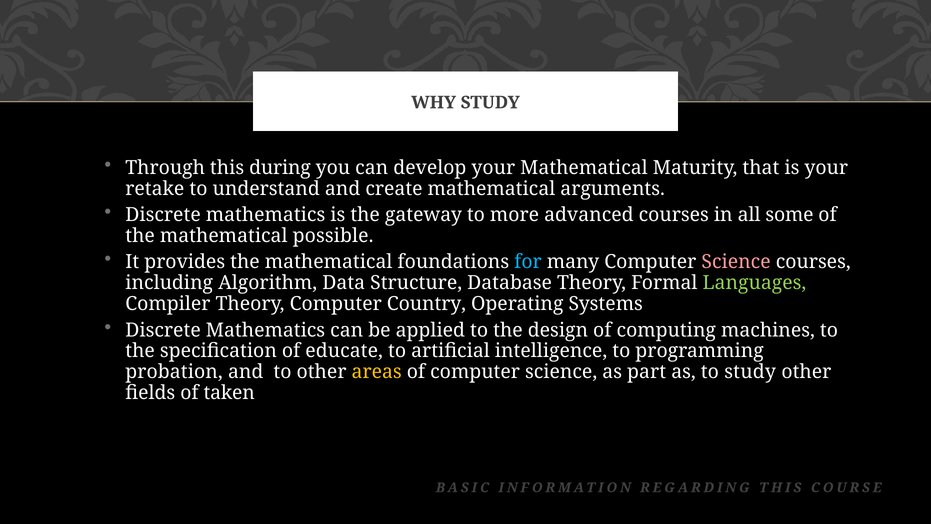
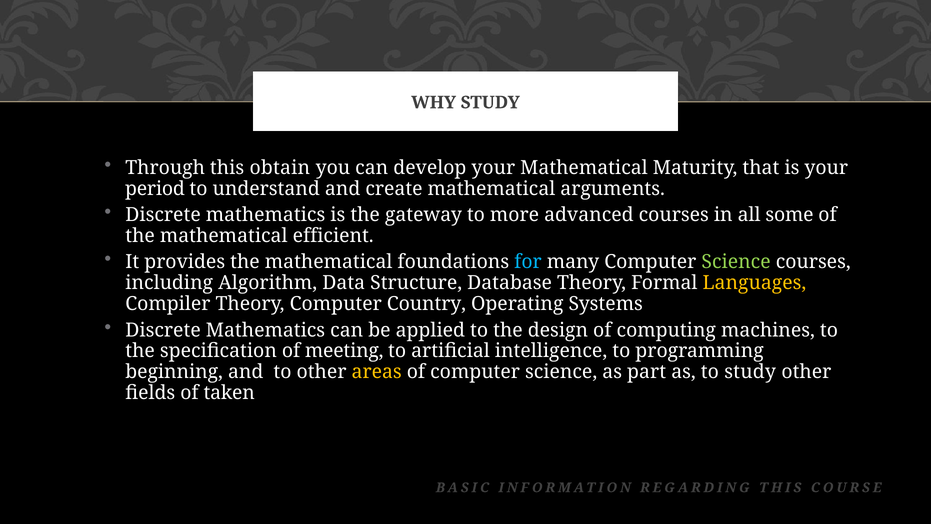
during: during -> obtain (280, 168)
retake: retake -> period (155, 189)
possible: possible -> efficient (333, 236)
Science colour: pink -> light green (736, 262)
Languages colour: light green -> yellow (754, 283)
educate: educate -> meeting (344, 351)
probation: probation -> beginning (174, 372)
